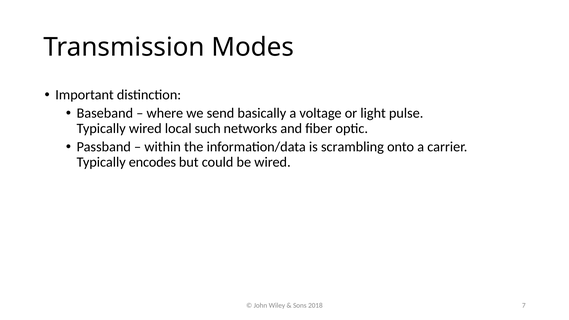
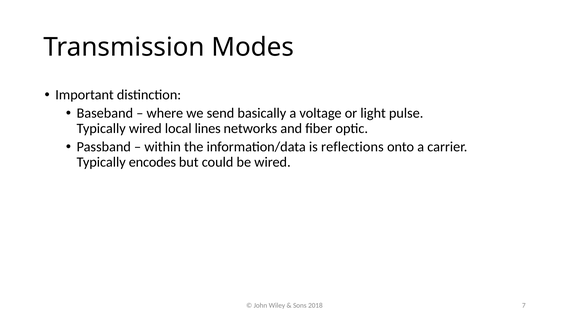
such: such -> lines (208, 129)
scrambling: scrambling -> reflections (352, 147)
